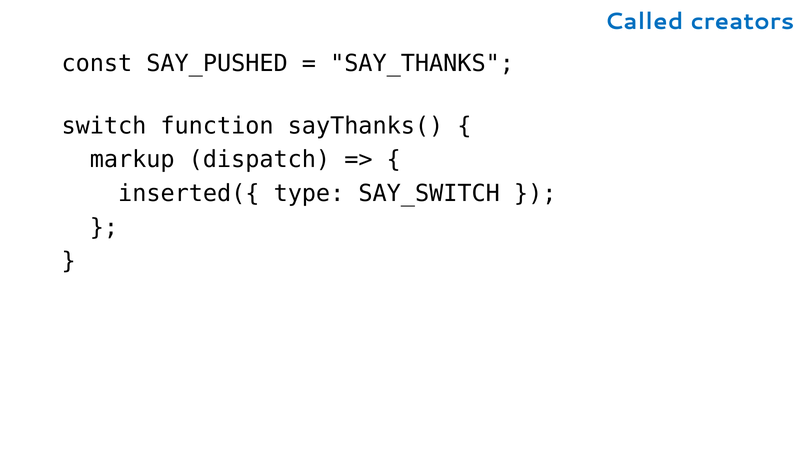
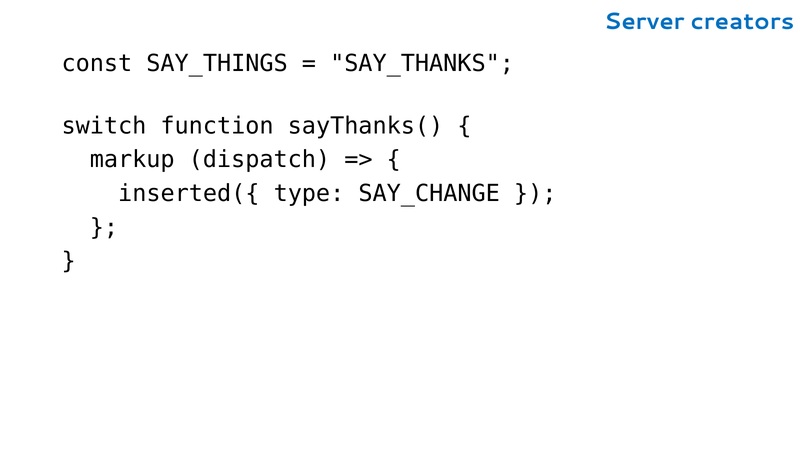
Called: Called -> Server (644, 21)
SAY_PUSHED: SAY_PUSHED -> SAY_THINGS (217, 64)
SAY_SWITCH: SAY_SWITCH -> SAY_CHANGE (429, 193)
